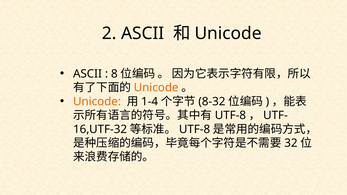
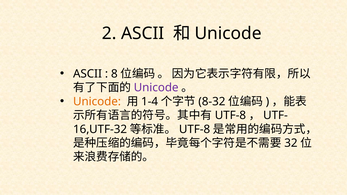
Unicode colour: orange -> purple (156, 88)
